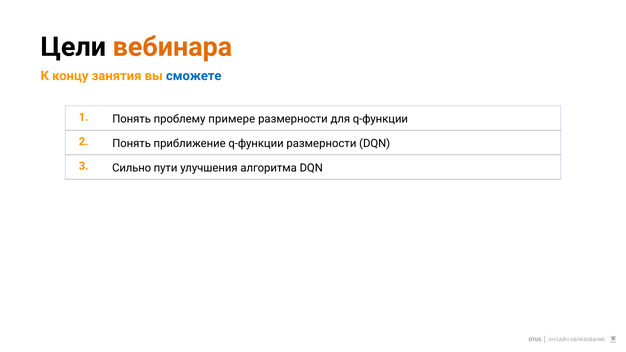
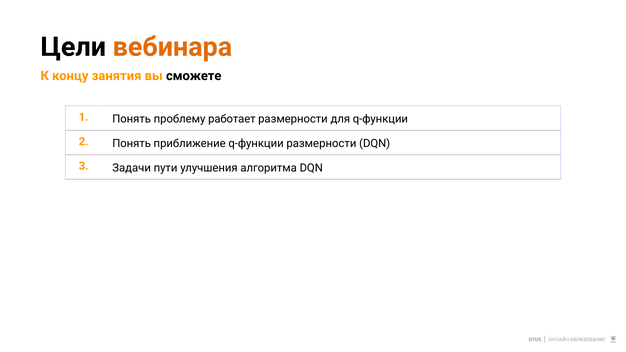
сможете colour: blue -> black (194, 76)
примере: примере -> работает (232, 119)
Сильно: Сильно -> Задачи (132, 168)
